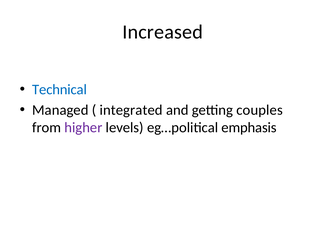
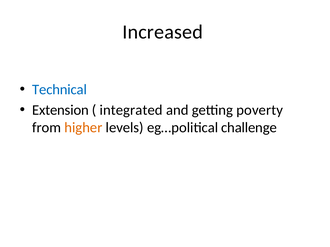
Managed: Managed -> Extension (60, 110)
couples: couples -> poverty (260, 110)
higher colour: purple -> orange (83, 128)
emphasis: emphasis -> challenge (249, 128)
